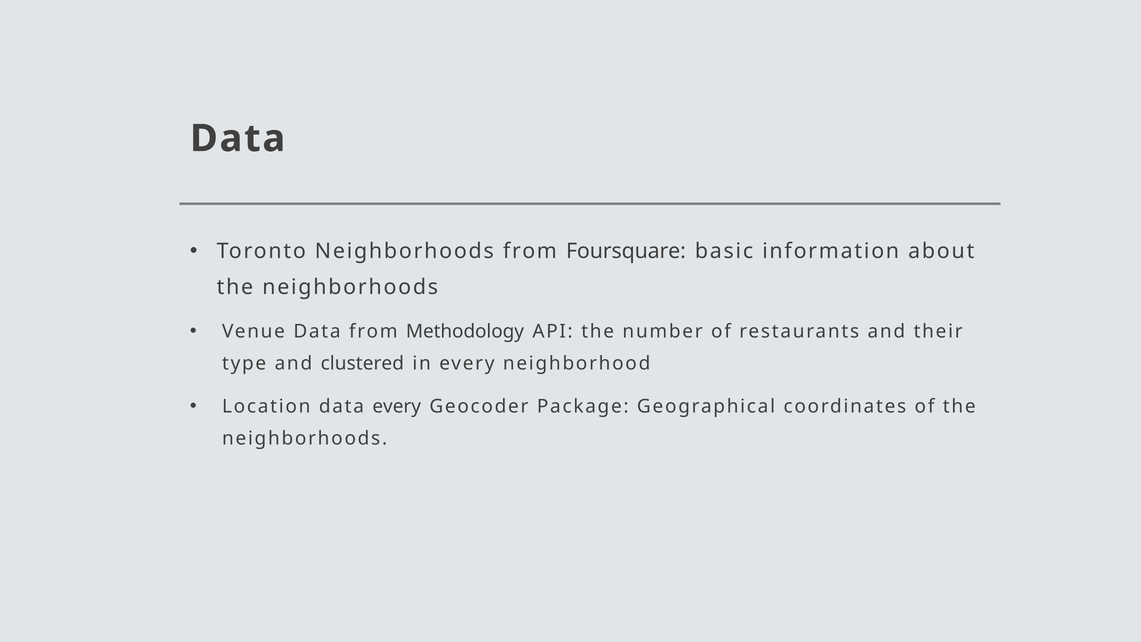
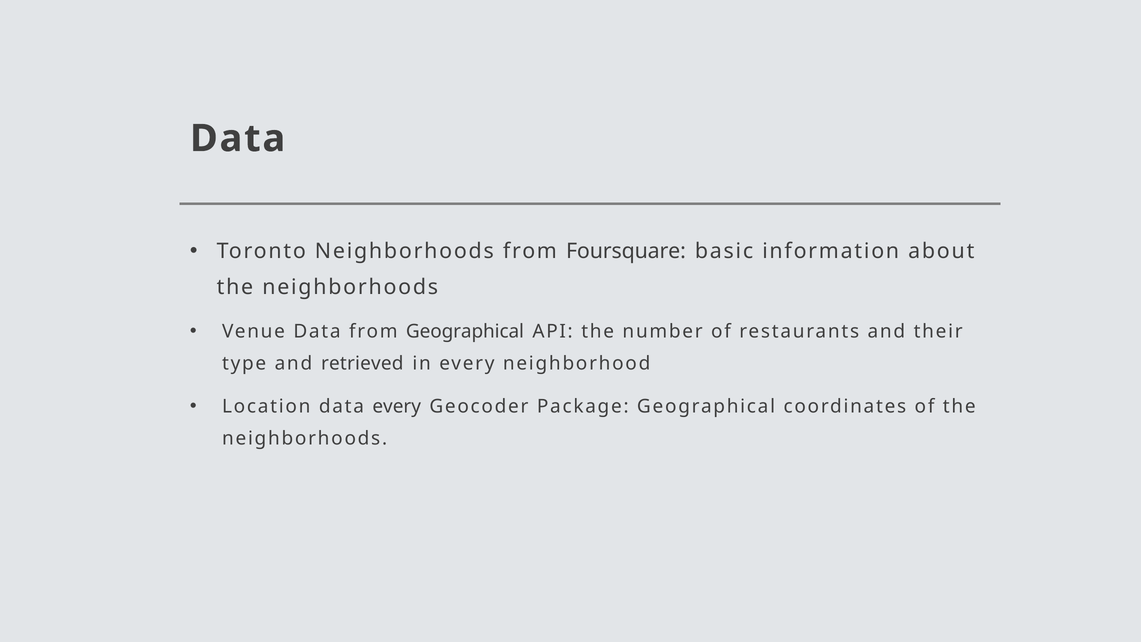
from Methodology: Methodology -> Geographical (465, 331)
clustered: clustered -> retrieved (362, 363)
